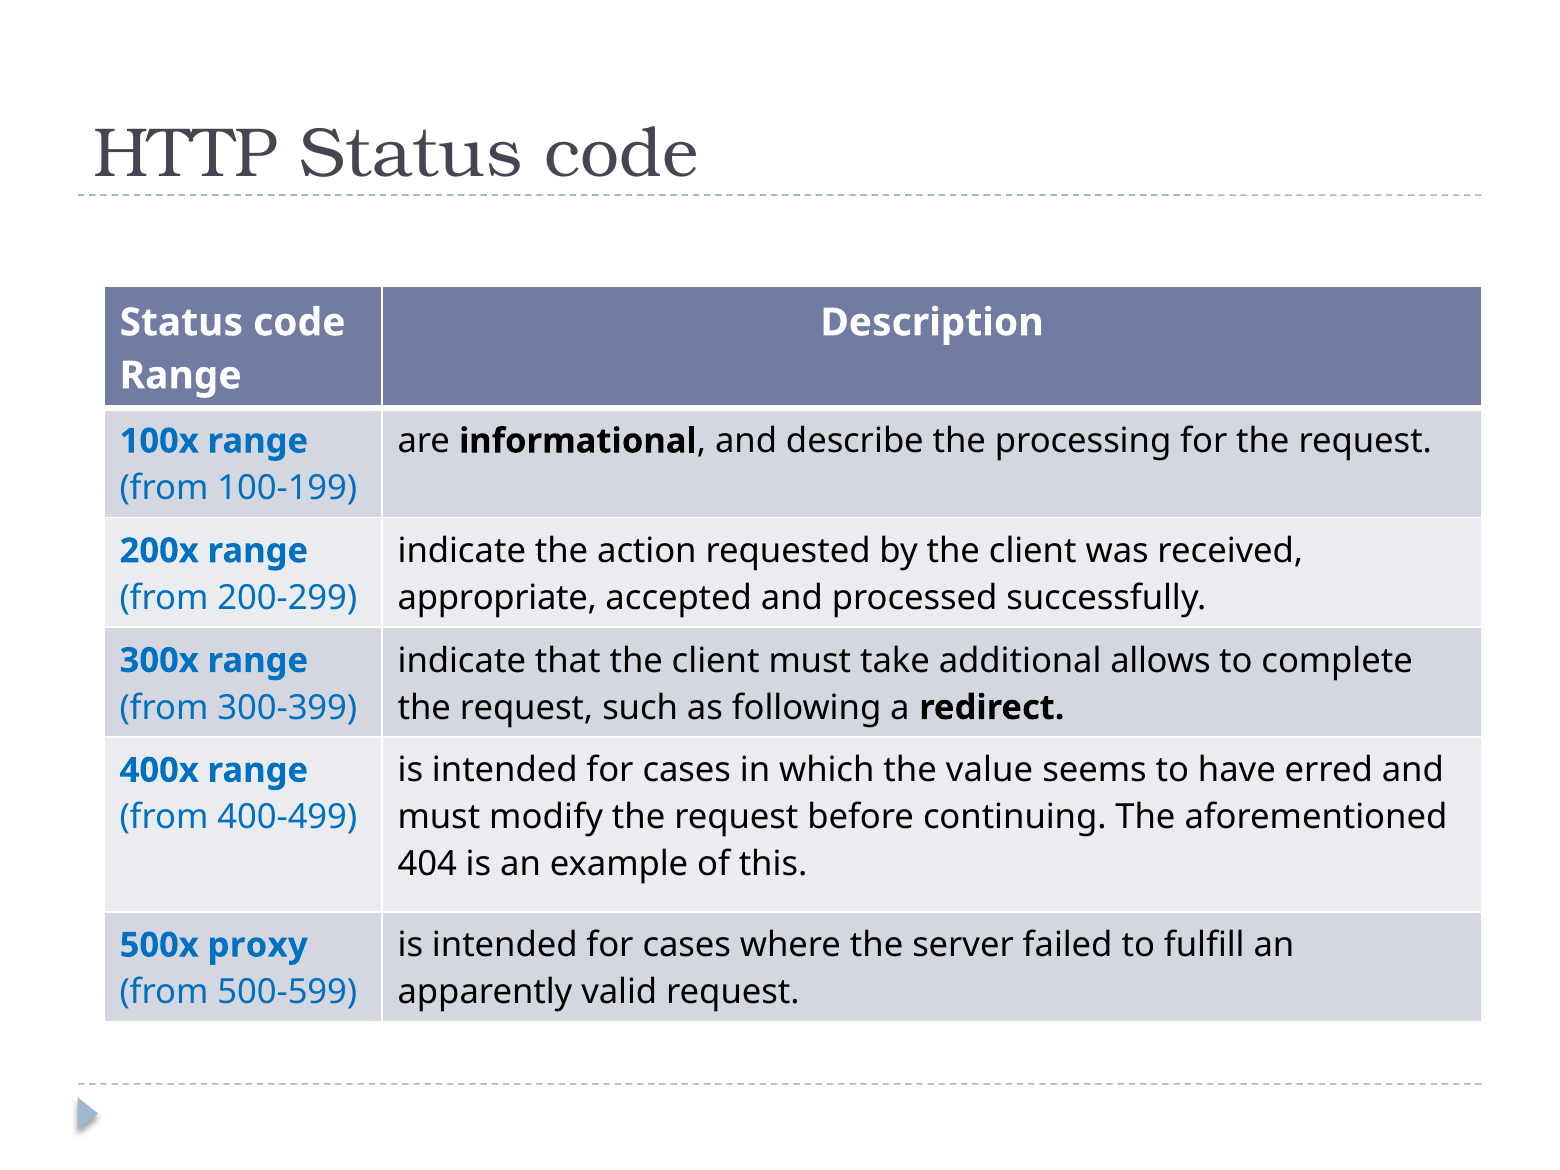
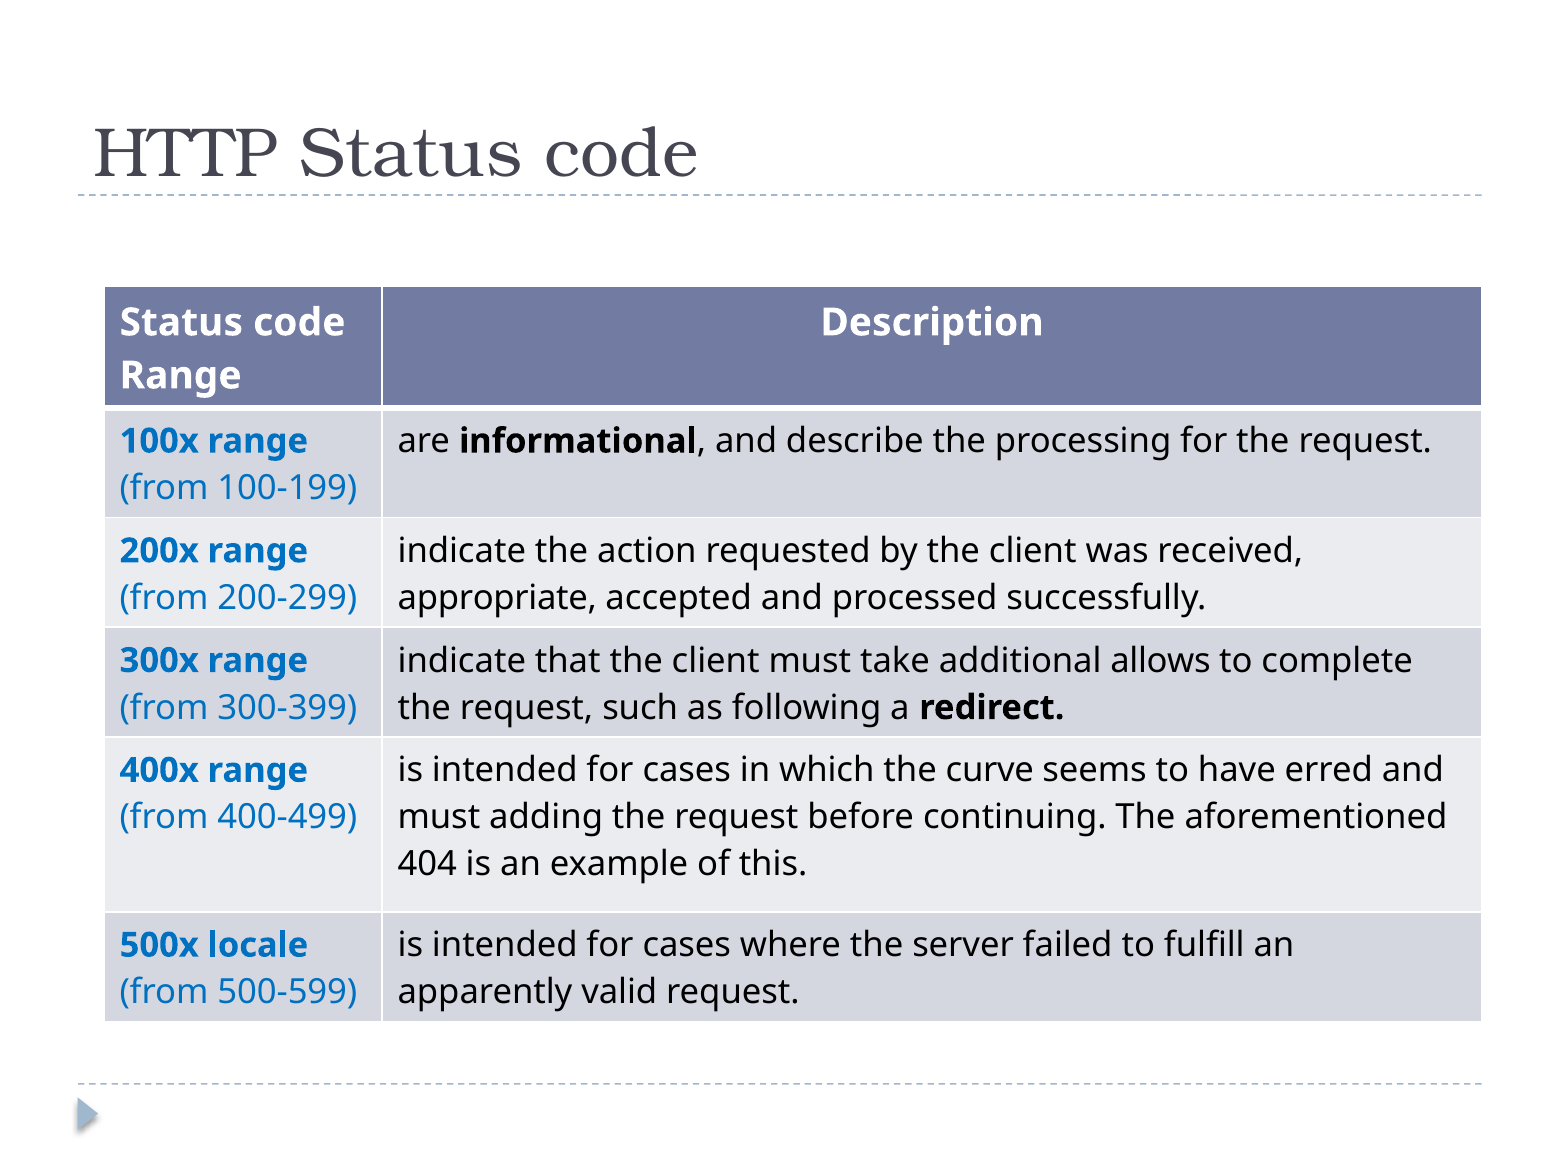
value: value -> curve (990, 770)
modify: modify -> adding (546, 817)
proxy: proxy -> locale (258, 945)
